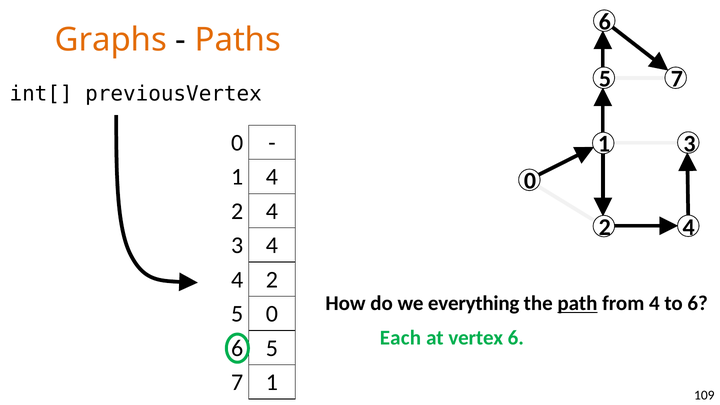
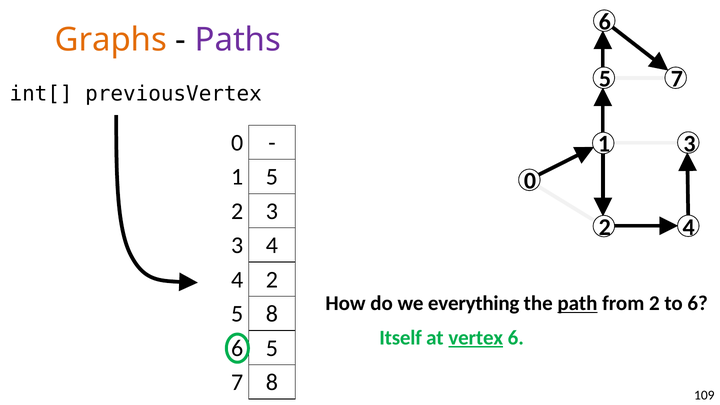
Paths colour: orange -> purple (238, 40)
1 4: 4 -> 5 (272, 177)
2 4: 4 -> 3 (272, 211)
from 4: 4 -> 2 (654, 303)
5 0: 0 -> 8 (272, 314)
Each: Each -> Itself (401, 338)
vertex underline: none -> present (476, 338)
7 1: 1 -> 8 (272, 382)
